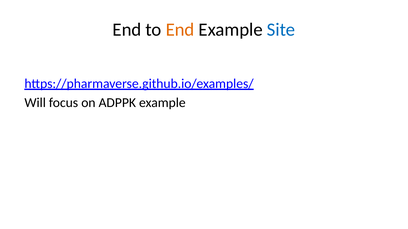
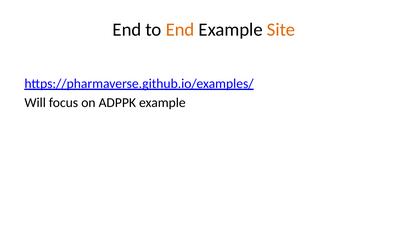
Site colour: blue -> orange (281, 30)
